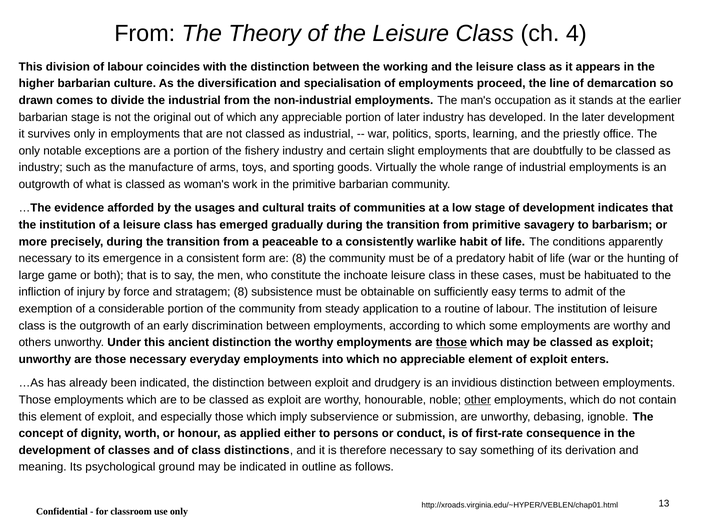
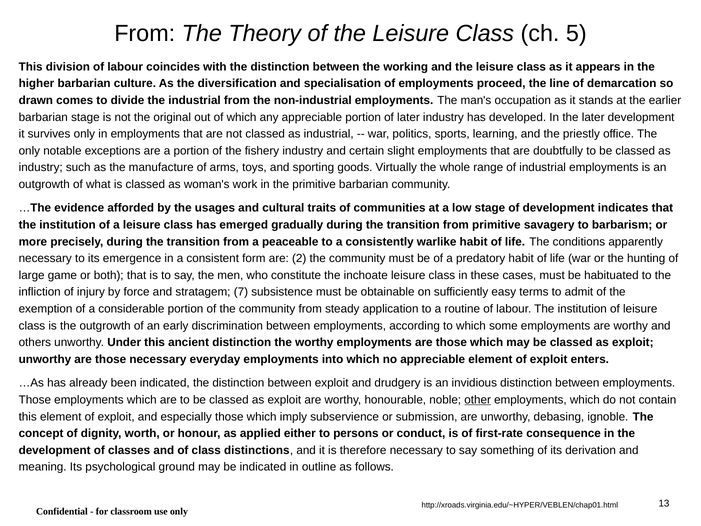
4: 4 -> 5 (576, 34)
are 8: 8 -> 2 (299, 258)
stratagem 8: 8 -> 7 (241, 292)
those underline: present -> none (451, 342)
